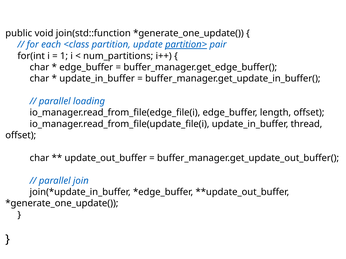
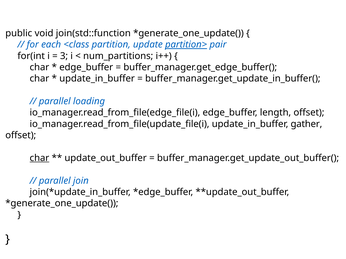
1: 1 -> 3 (64, 56)
thread: thread -> gather (306, 124)
char underline: none -> present (39, 158)
